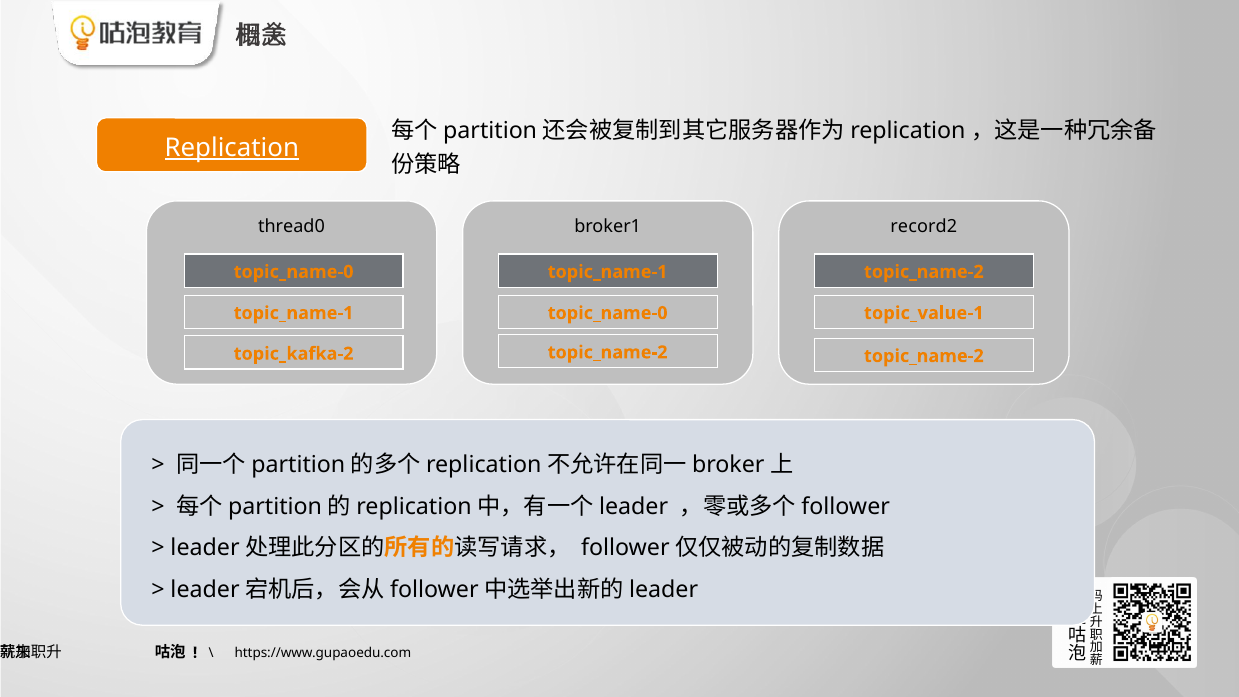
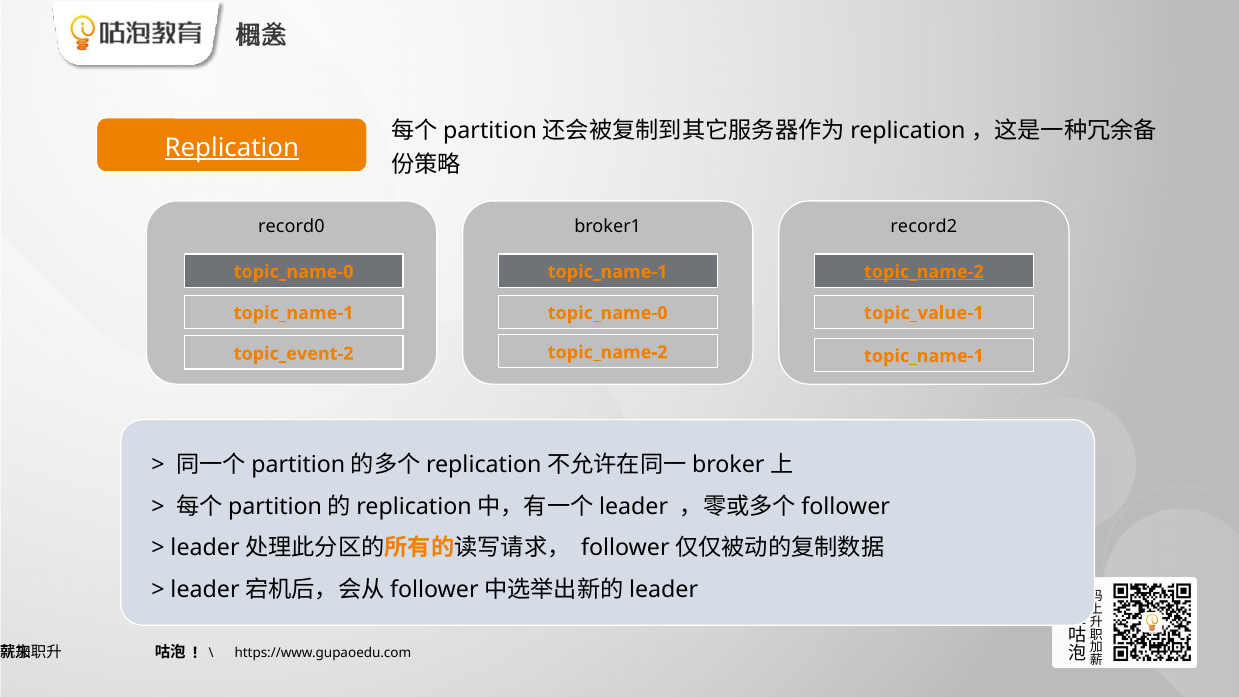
thread0: thread0 -> record0 (291, 226)
topic_name-2 underline: none -> present (924, 272)
topic_kafka-2: topic_kafka-2 -> topic_event-2 (294, 354)
topic_name-2: topic_name-2 -> topic_name-1 (924, 356)
